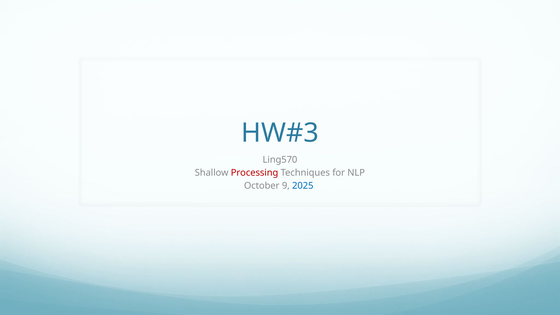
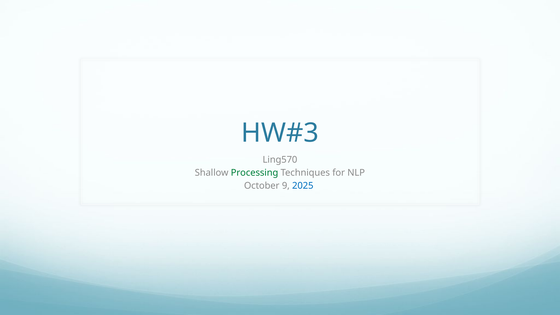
Processing colour: red -> green (255, 173)
